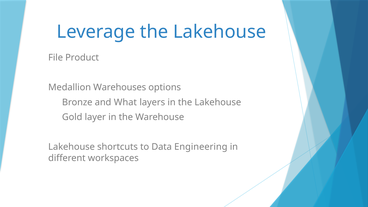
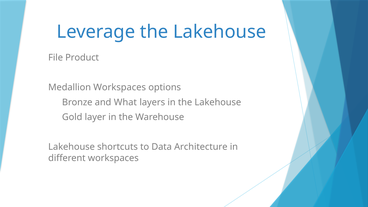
Medallion Warehouses: Warehouses -> Workspaces (120, 87)
Engineering: Engineering -> Architecture (201, 147)
